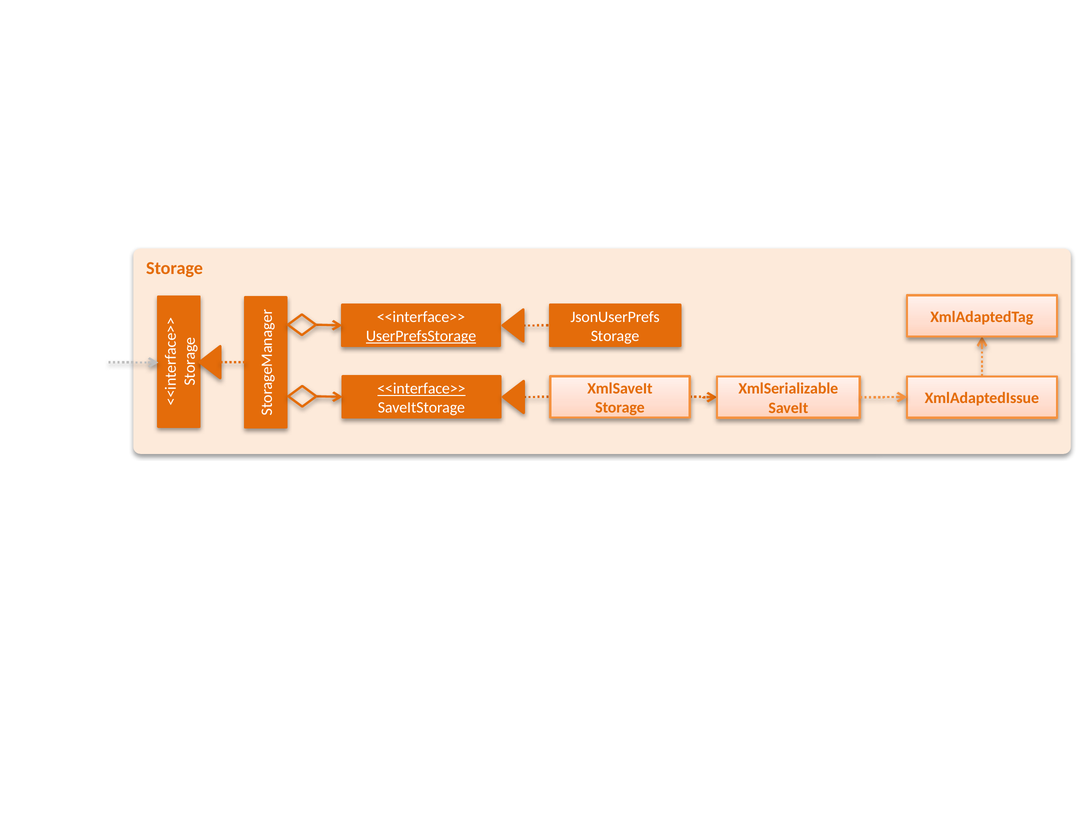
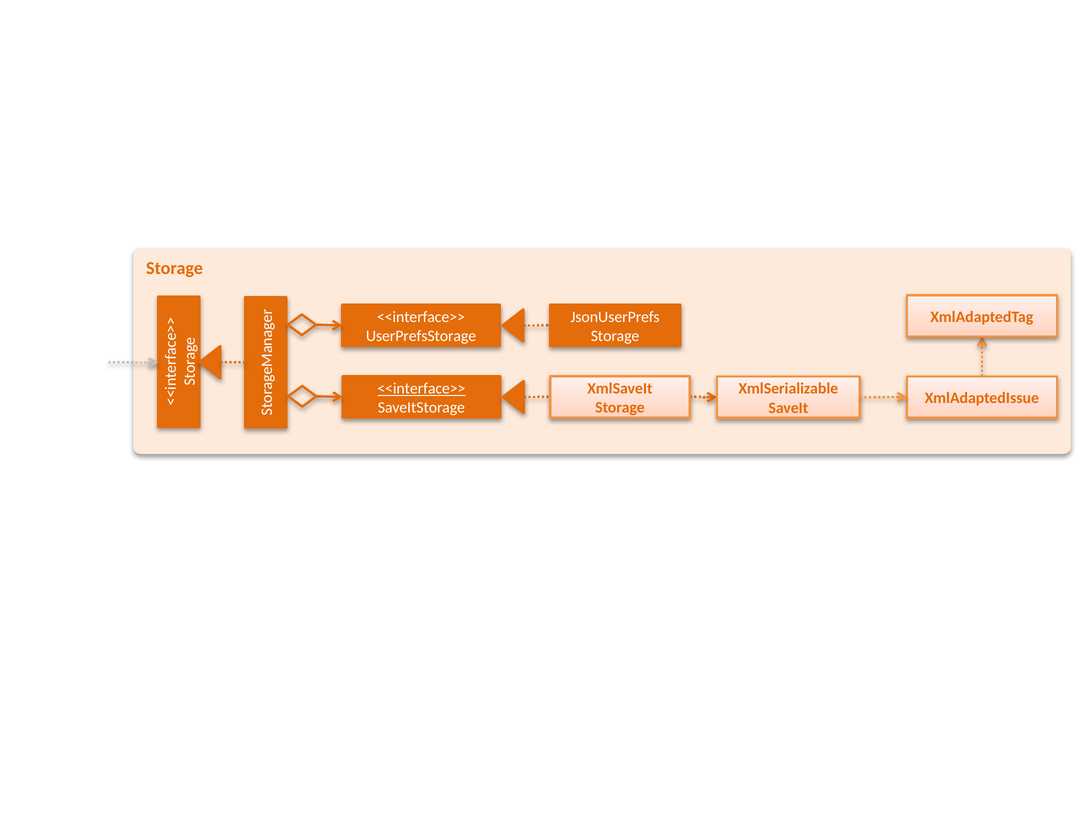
UserPrefsStorage underline: present -> none (421, 336)
